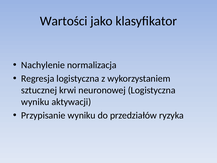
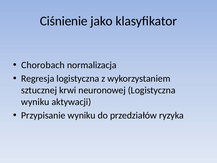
Wartości: Wartości -> Ciśnienie (64, 21)
Nachylenie: Nachylenie -> Chorobach (43, 65)
